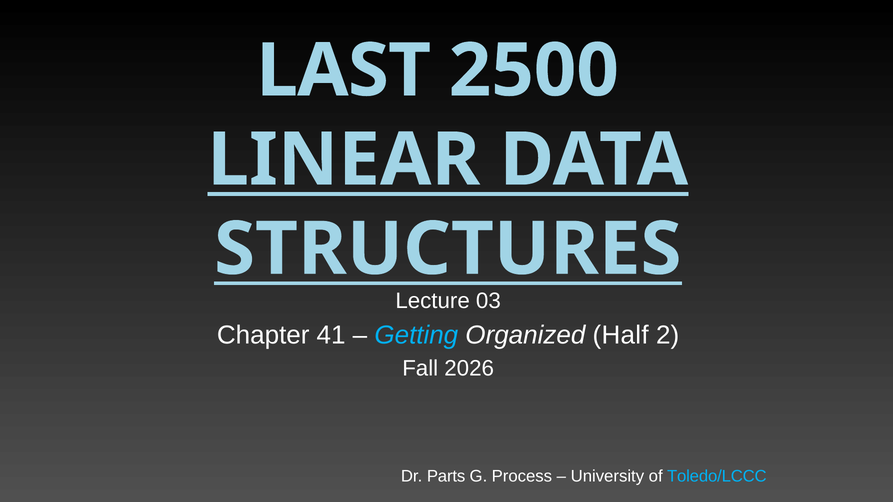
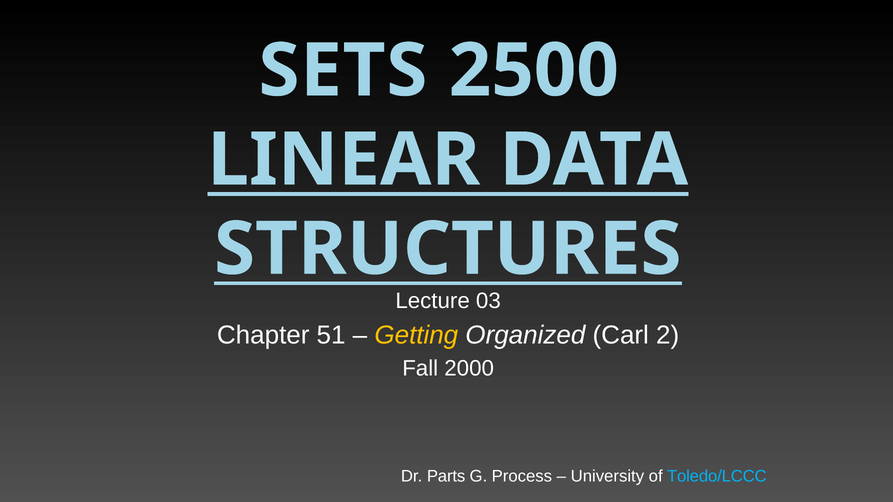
LAST: LAST -> SETS (343, 71)
41: 41 -> 51 (331, 336)
Getting colour: light blue -> yellow (416, 336)
Half: Half -> Carl (621, 336)
2026: 2026 -> 2000 (469, 369)
